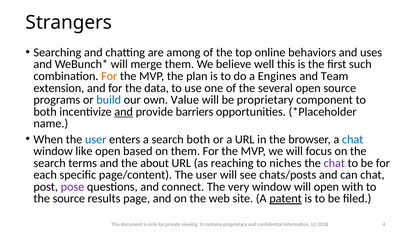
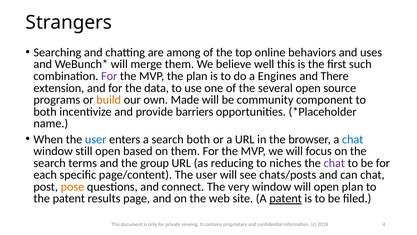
For colour: orange -> purple (109, 76)
Team: Team -> There (335, 76)
build colour: blue -> orange (109, 100)
Value: Value -> Made (185, 100)
be proprietary: proprietary -> community (265, 100)
and underline: present -> none (124, 112)
like: like -> still (84, 151)
about: about -> group (155, 163)
reaching: reaching -> reducing (232, 163)
pose colour: purple -> orange (72, 186)
open with: with -> plan (352, 186)
the source: source -> patent (69, 198)
